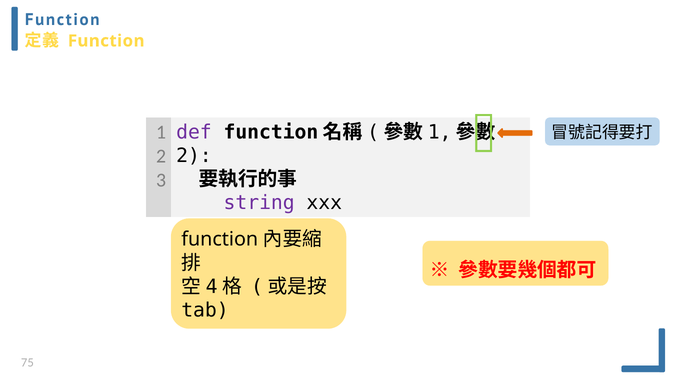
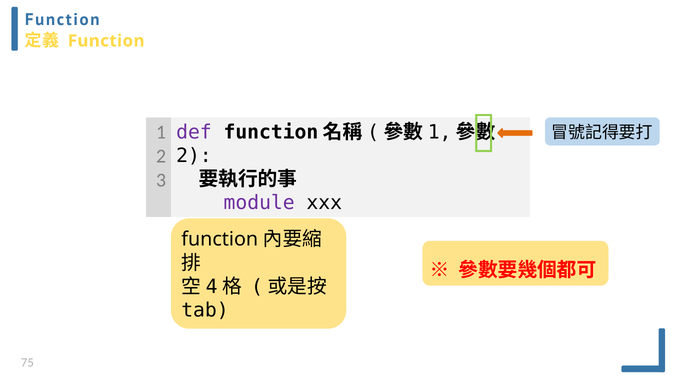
string: string -> module (259, 203)
